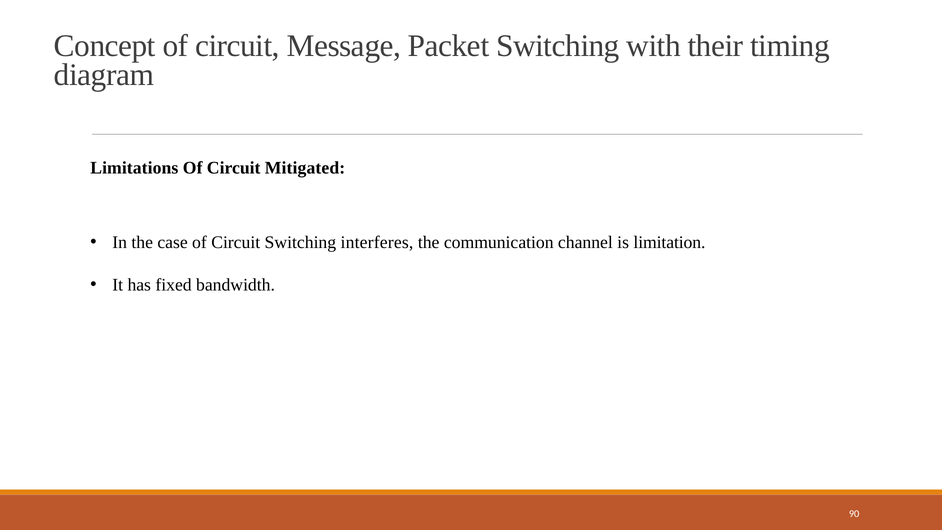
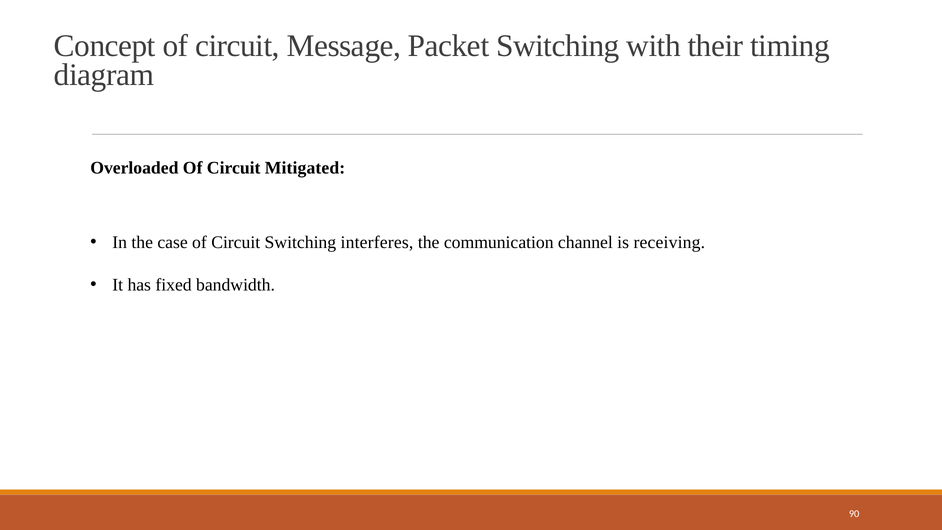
Limitations: Limitations -> Overloaded (134, 168)
limitation: limitation -> receiving (669, 242)
